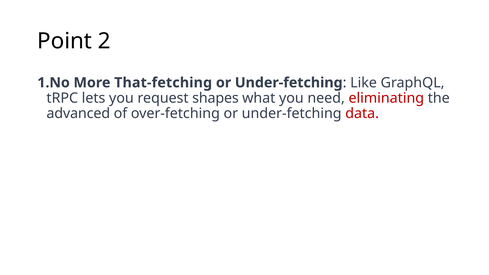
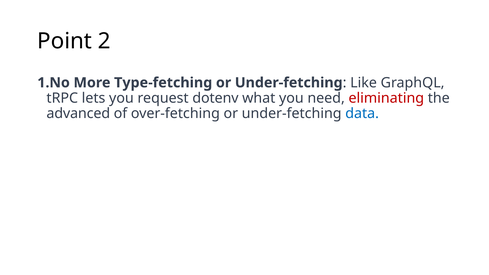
That-fetching: That-fetching -> Type-fetching (163, 83)
shapes: shapes -> dotenv (215, 98)
data colour: red -> blue (362, 113)
